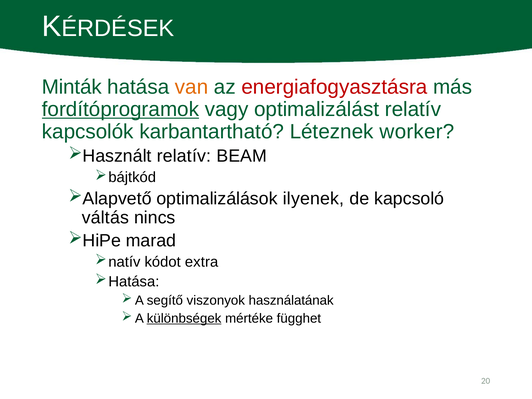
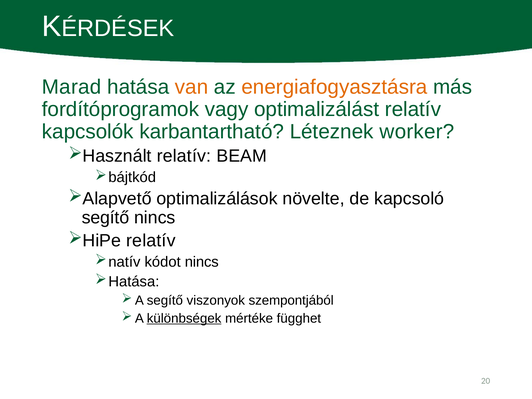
Minták: Minták -> Marad (72, 87)
energiafogyasztásra colour: red -> orange (334, 87)
fordítóprogramok underline: present -> none (120, 109)
ilyenek: ilyenek -> növelte (314, 199)
váltás: váltás -> segítő (106, 218)
marad: marad -> relatív (151, 241)
kódot extra: extra -> nincs (202, 262)
használatának: használatának -> szempontjából (291, 300)
